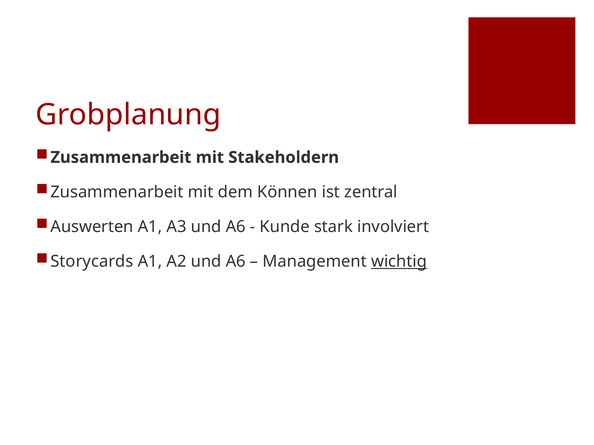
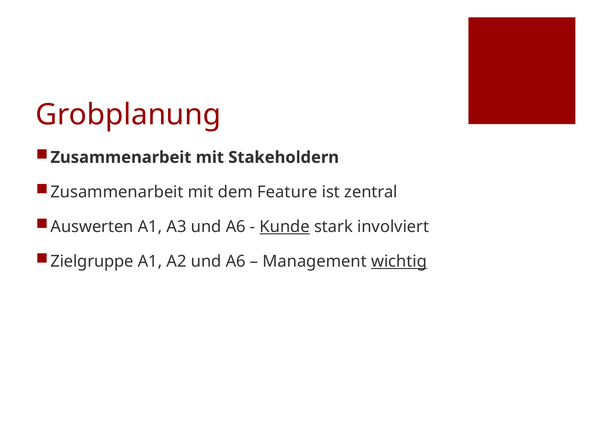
Können: Können -> Feature (287, 192)
Kunde underline: none -> present (285, 227)
Storycards: Storycards -> Zielgruppe (92, 262)
